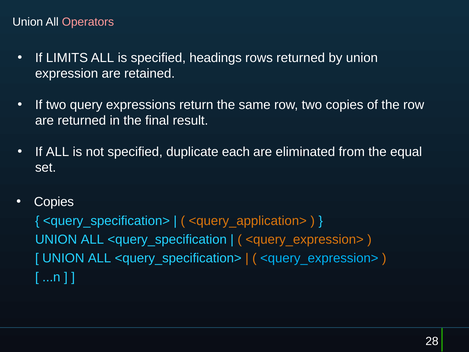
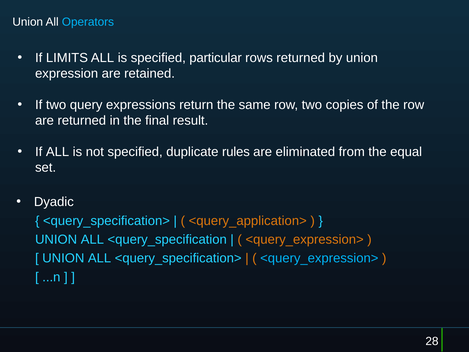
Operators colour: pink -> light blue (88, 22)
headings: headings -> particular (216, 58)
each: each -> rules (236, 152)
Copies: Copies -> Dyadic (54, 202)
